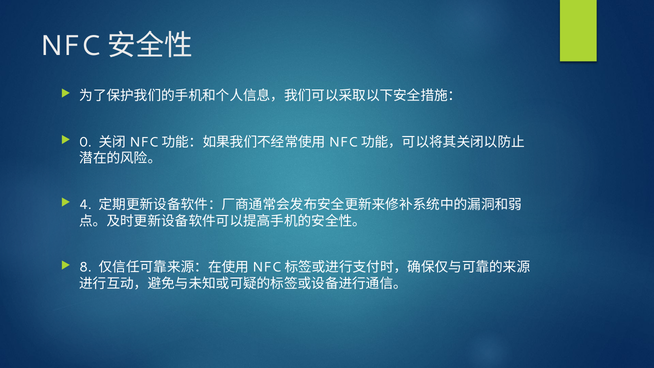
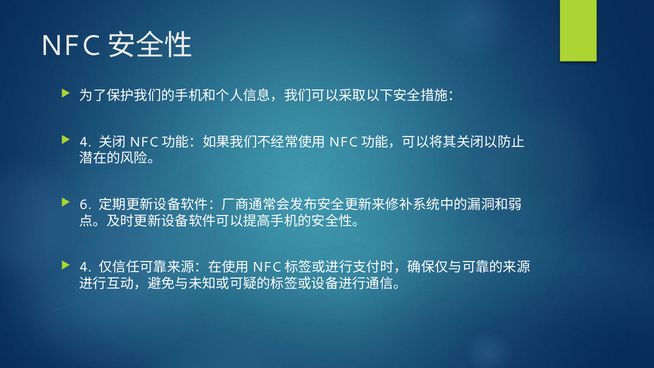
0: 0 -> 4 (86, 142)
4: 4 -> 6 (86, 205)
8: 8 -> 4 (86, 267)
